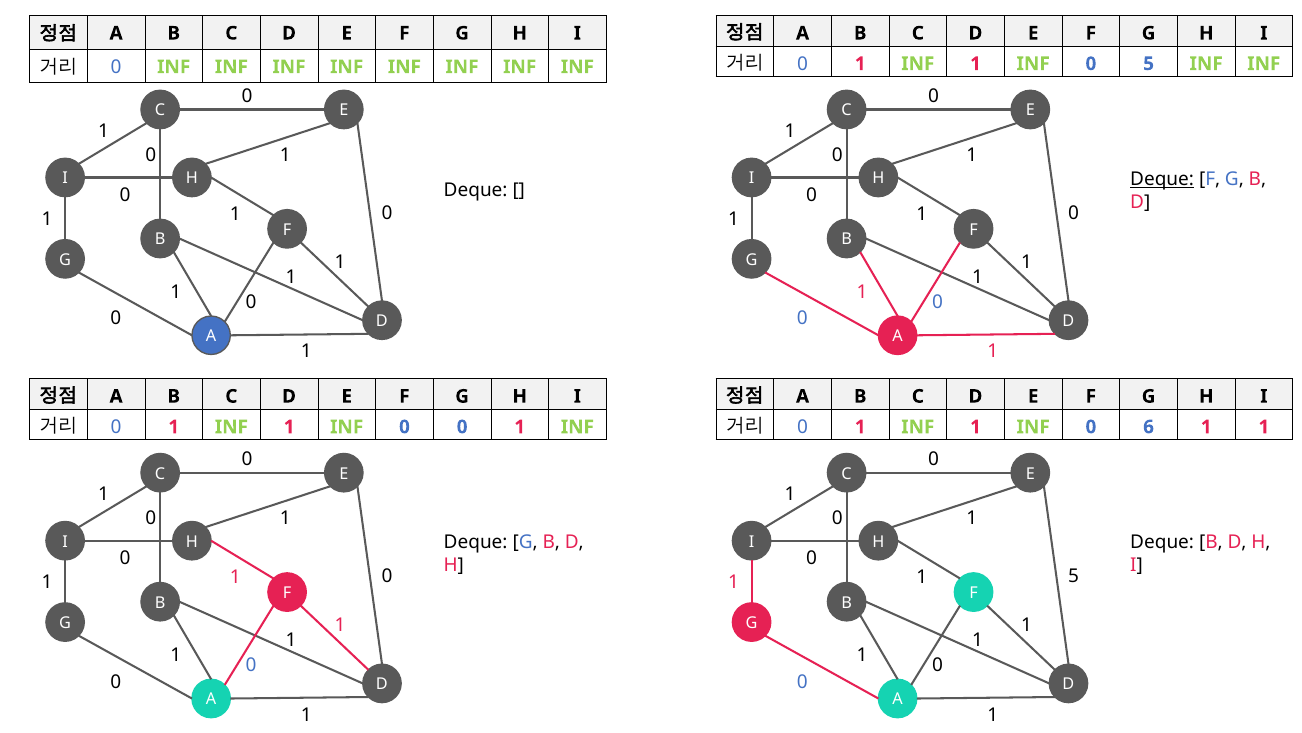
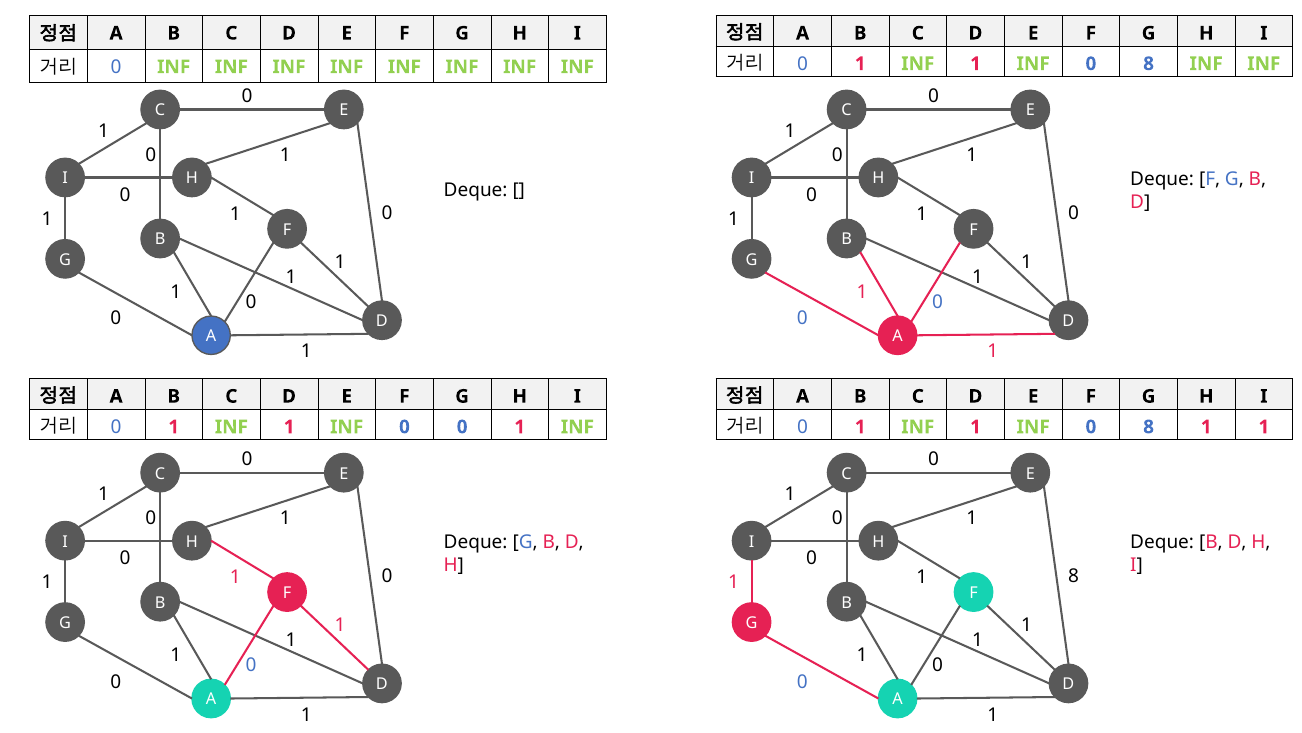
5: 5 -> 8 (1149, 64)
Deque underline: present -> none (1162, 179)
6: 6 -> 8 (1149, 427)
1 5: 5 -> 8 (1073, 576)
